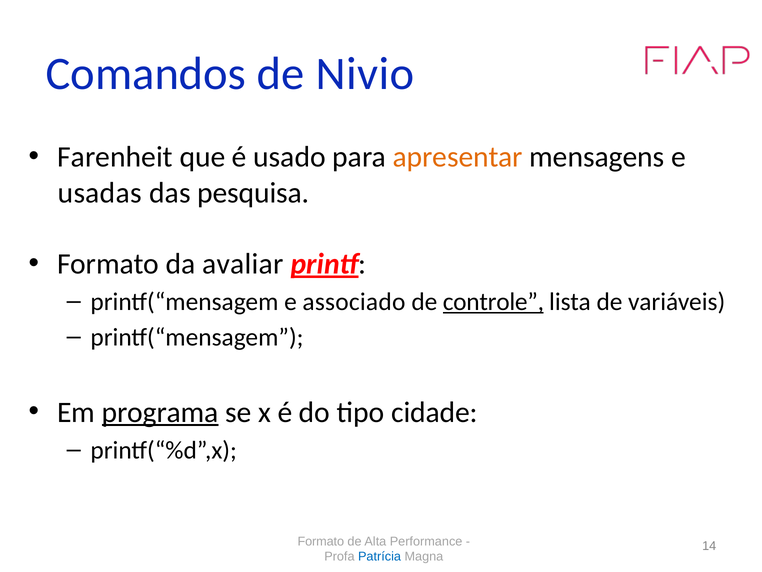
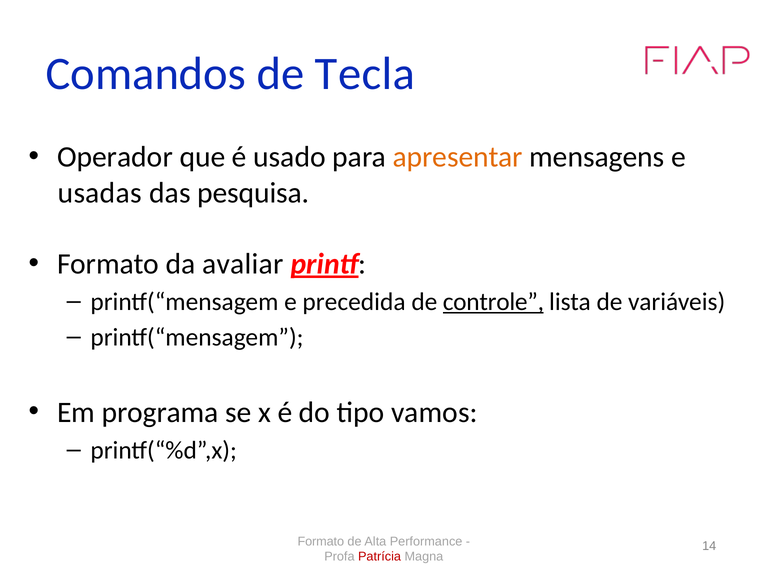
Nivio: Nivio -> Tecla (365, 74)
Farenheit: Farenheit -> Operador (115, 157)
associado: associado -> precedida (354, 302)
programa underline: present -> none (160, 412)
cidade: cidade -> vamos (434, 412)
Patrícia colour: blue -> red (380, 556)
